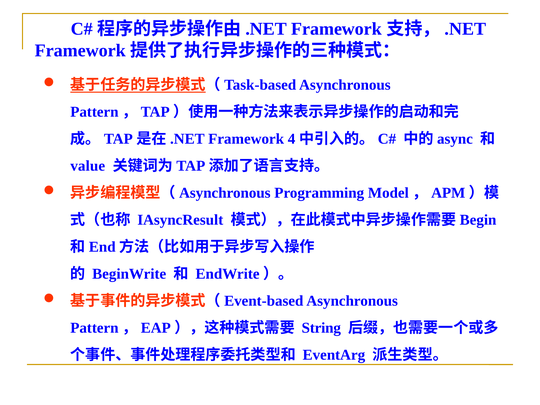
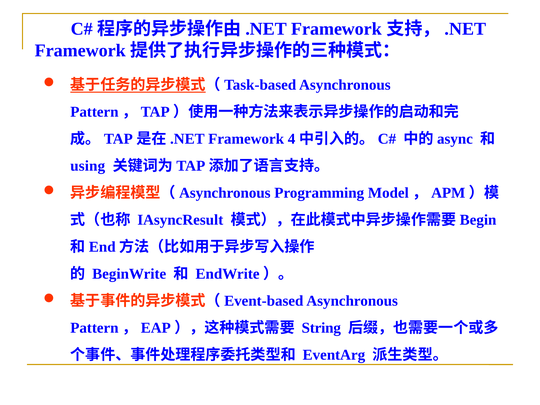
value: value -> using (88, 166)
